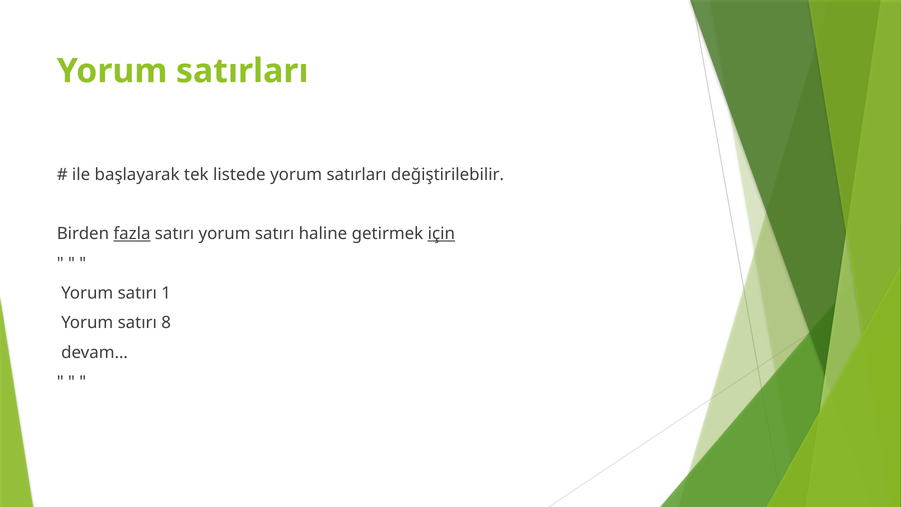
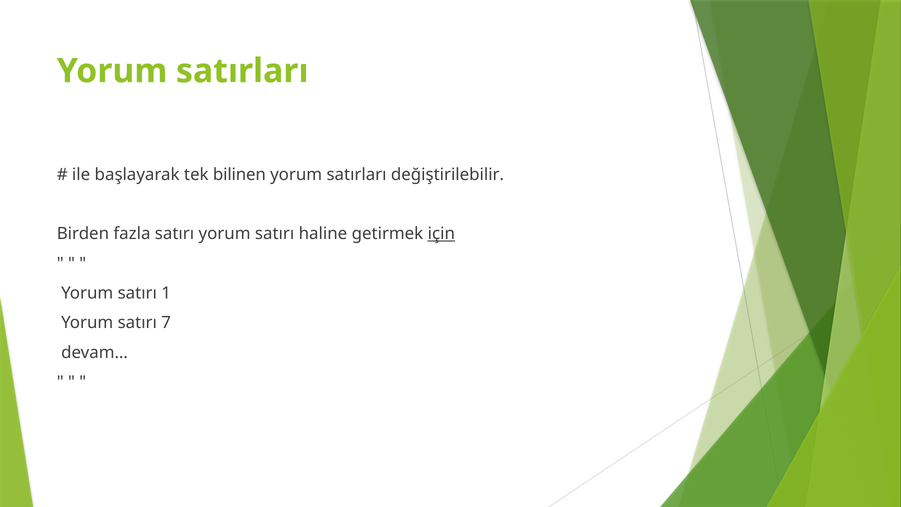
listede: listede -> bilinen (239, 174)
fazla underline: present -> none (132, 234)
8: 8 -> 7 (166, 323)
